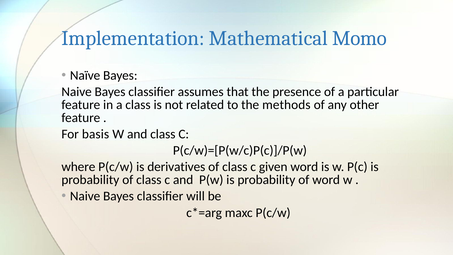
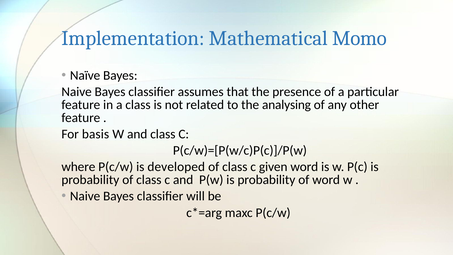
methods: methods -> analysing (287, 105)
derivatives: derivatives -> developed (176, 167)
